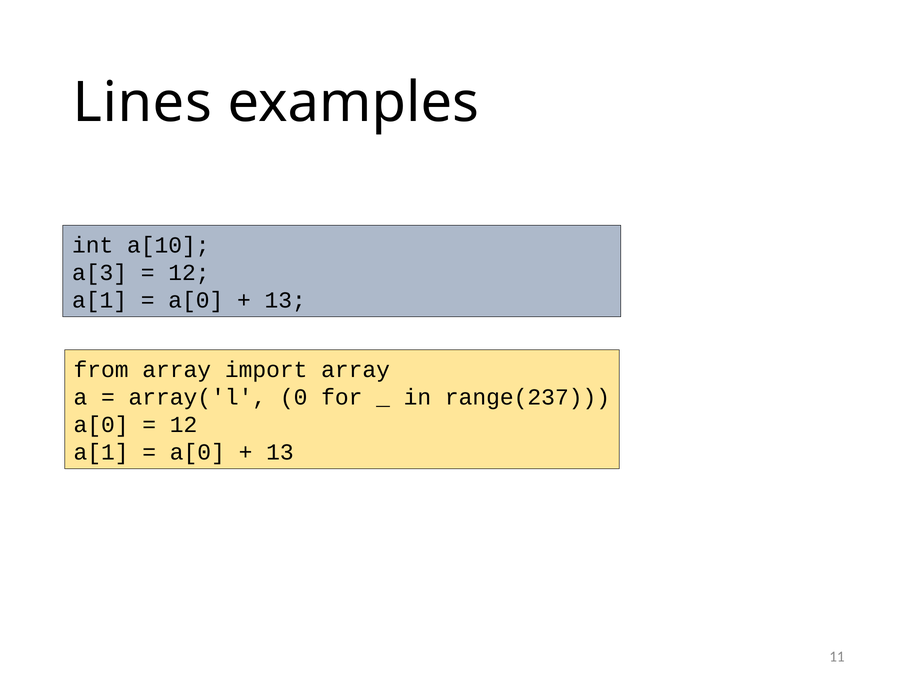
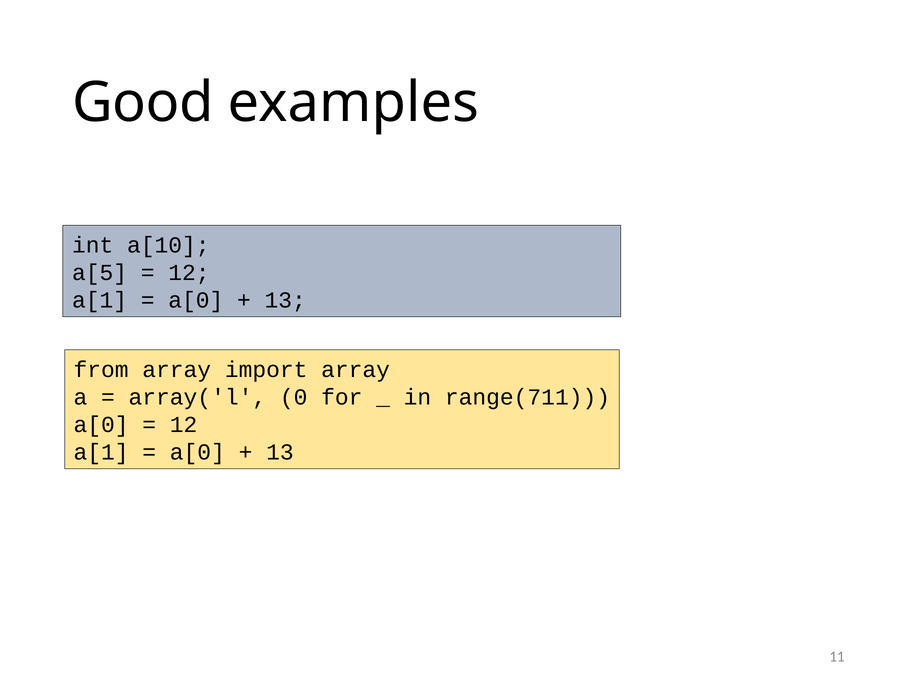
Lines: Lines -> Good (143, 103)
a[3: a[3 -> a[5 (100, 272)
range(237: range(237 -> range(711 (527, 397)
